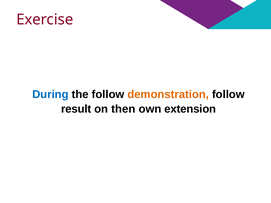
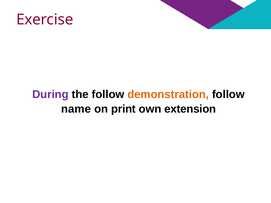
During colour: blue -> purple (50, 95)
result: result -> name (76, 109)
then: then -> print (123, 109)
